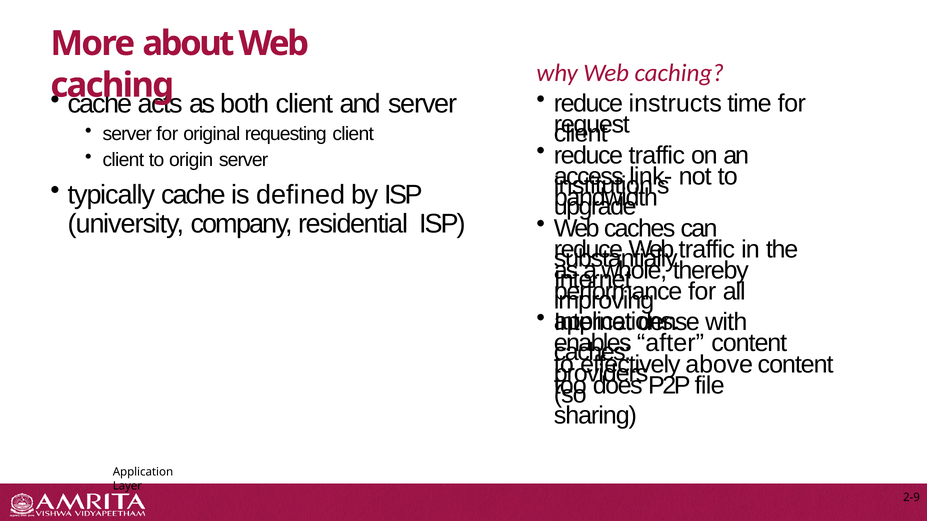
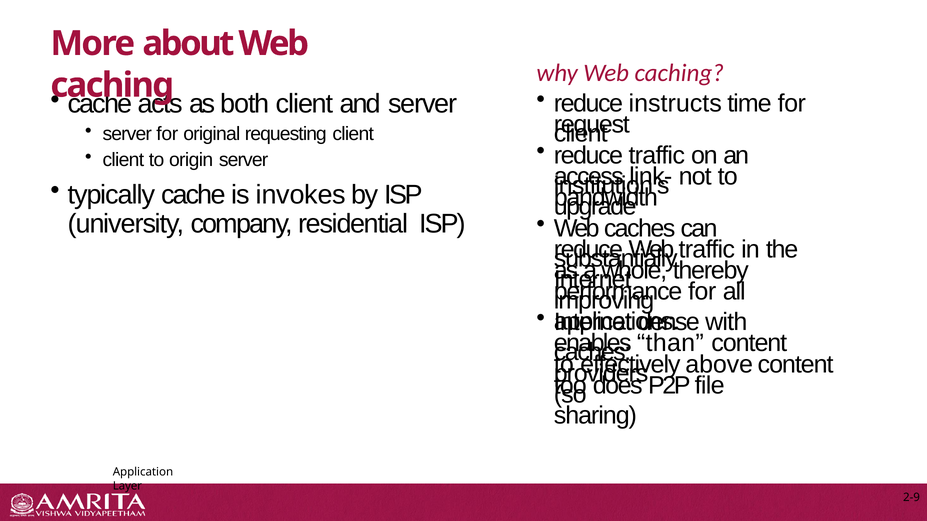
defined: defined -> invokes (301, 195)
after: after -> than (670, 343)
